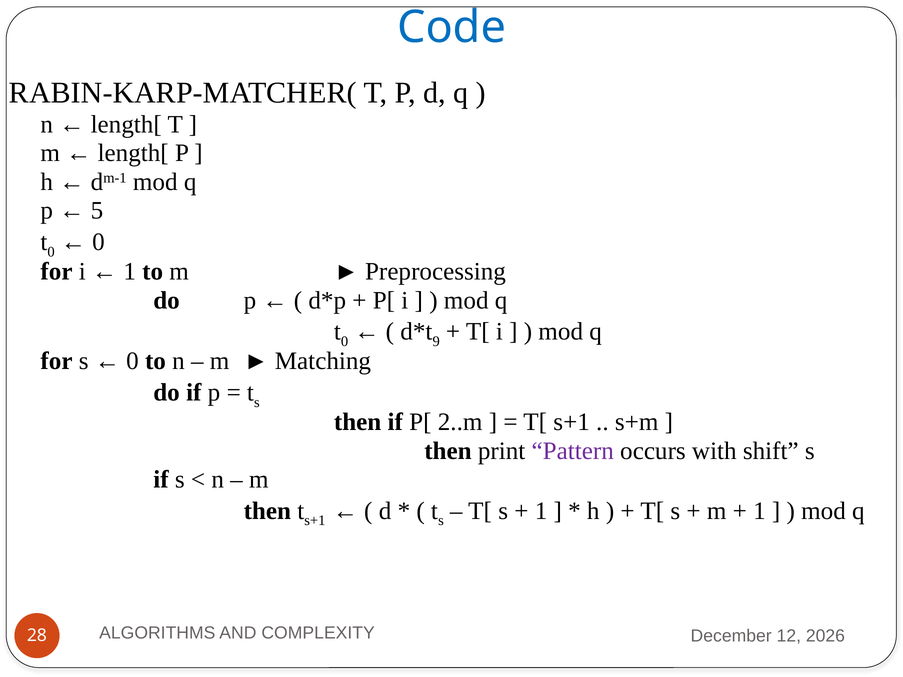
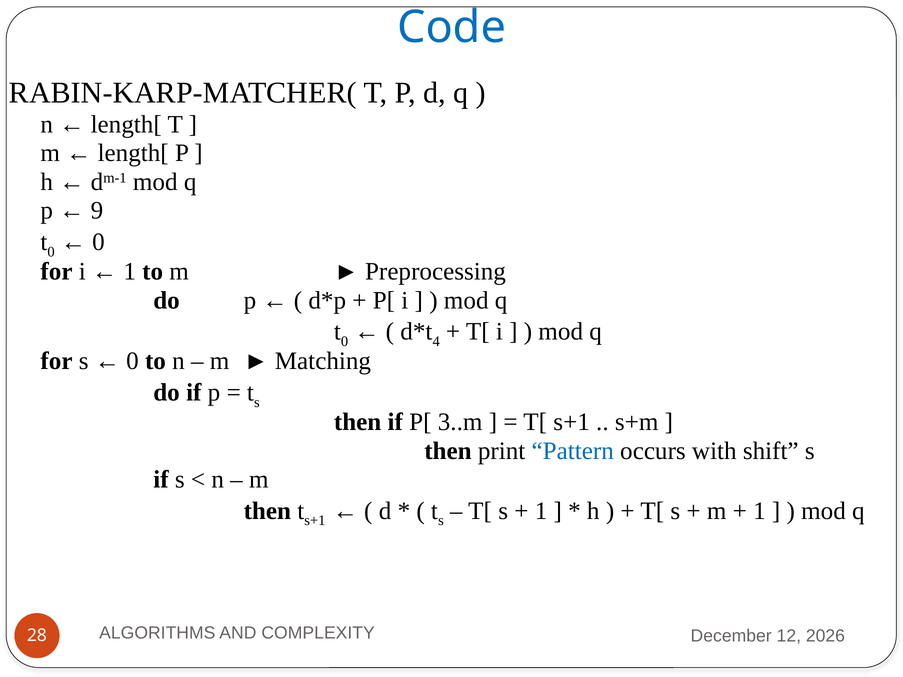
5: 5 -> 9 (97, 211)
9: 9 -> 4 (436, 342)
2..m: 2..m -> 3..m (460, 422)
Pattern colour: purple -> blue (573, 451)
